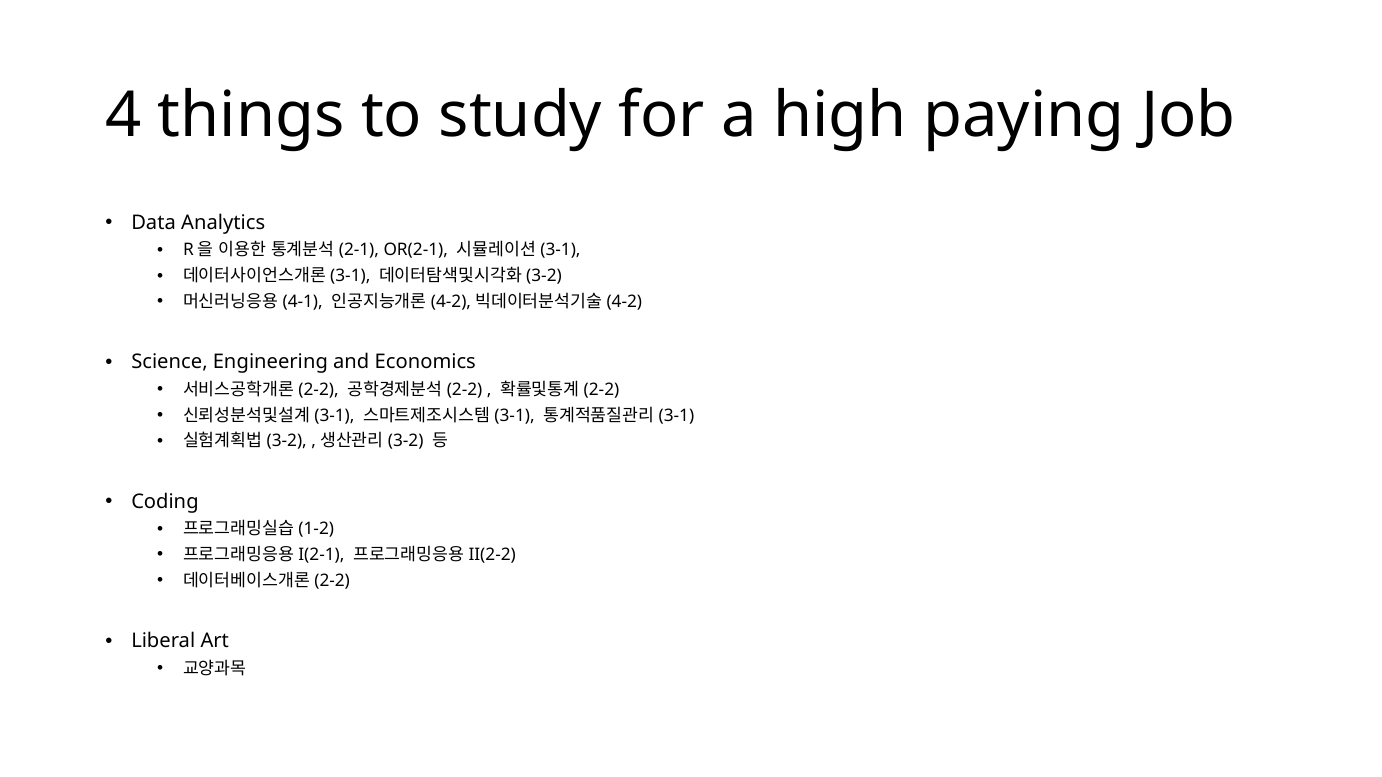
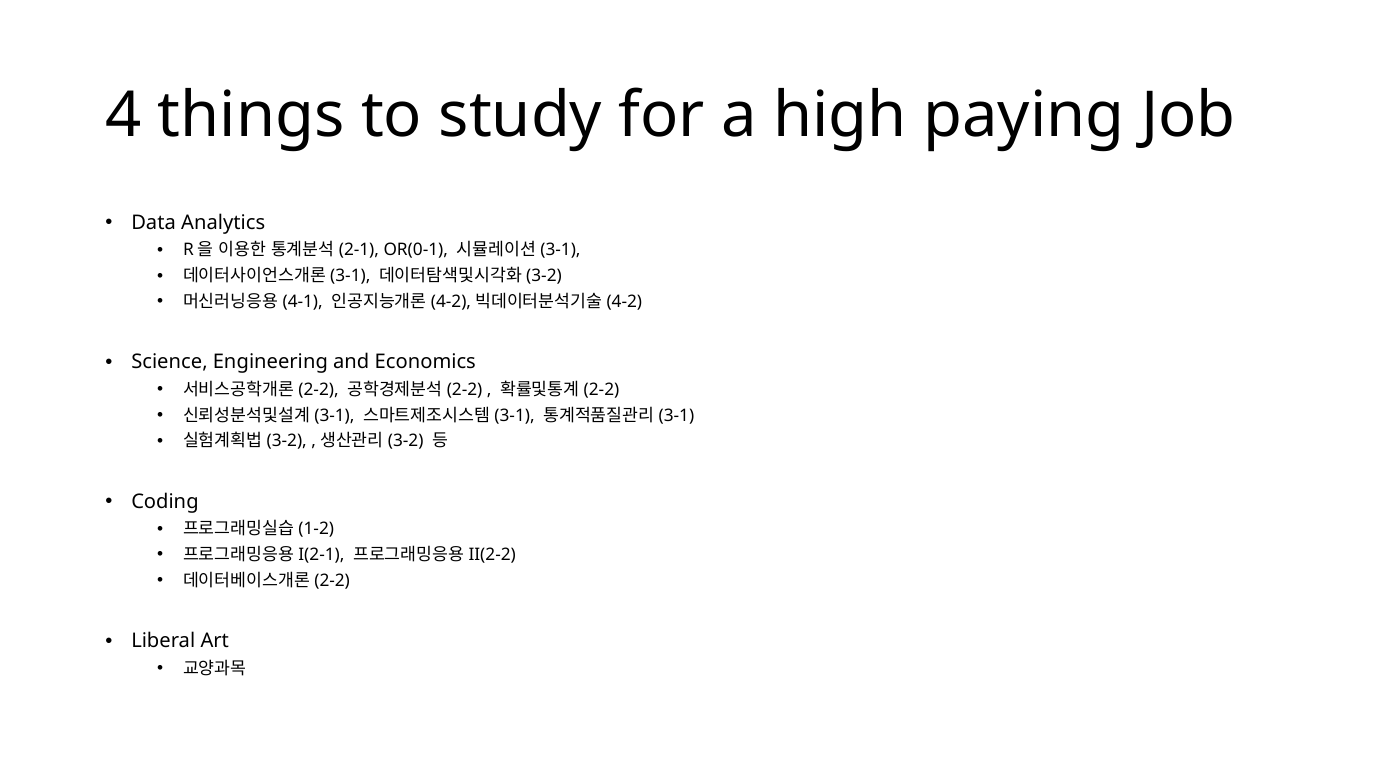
OR(2-1: OR(2-1 -> OR(0-1 (416, 250)
